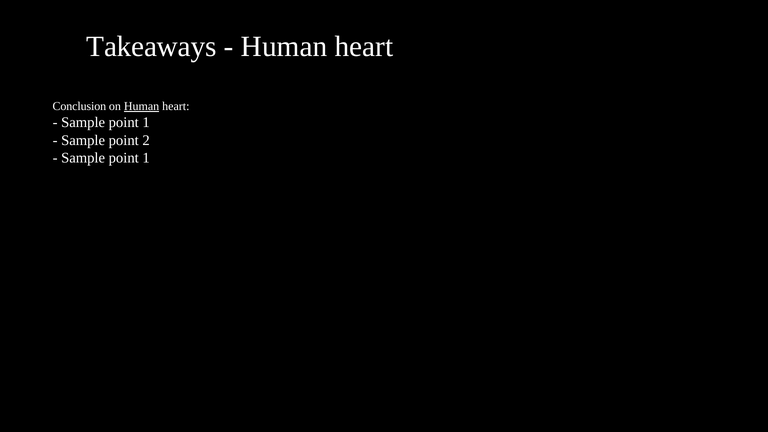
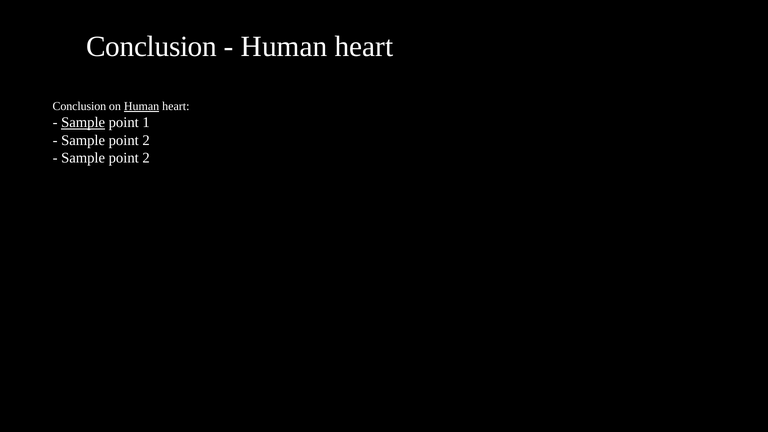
Takeaways: Takeaways -> Conclusion (152, 46)
Sample underline: none -> present (83, 123)
1: 1 -> 2 (146, 158)
